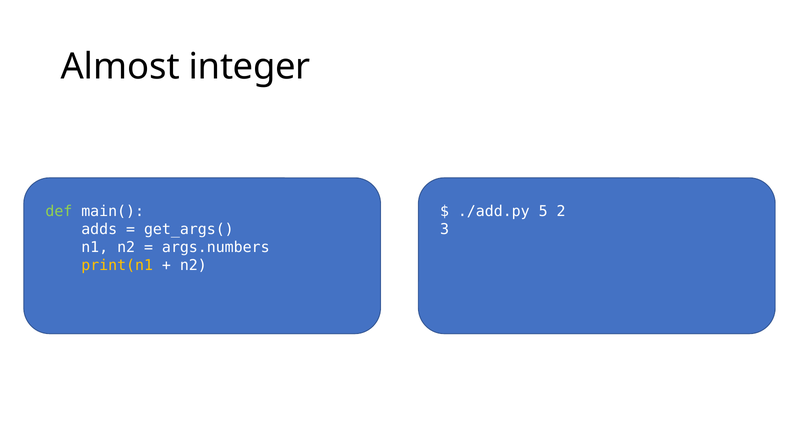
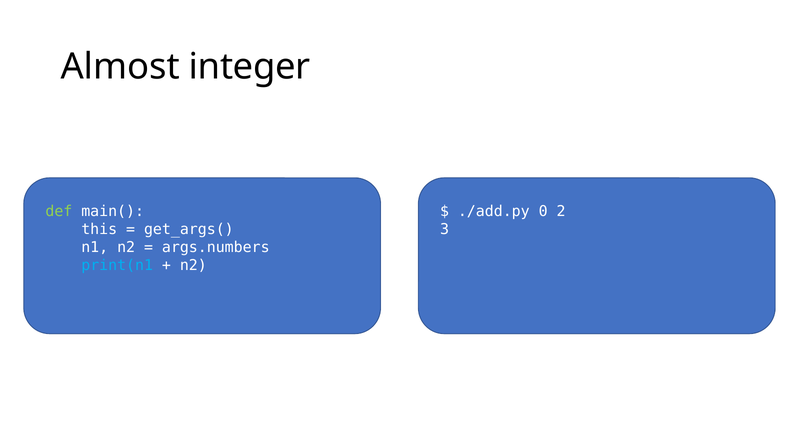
5: 5 -> 0 (543, 212)
adds: adds -> this (99, 229)
print(n1 colour: yellow -> light blue (117, 265)
